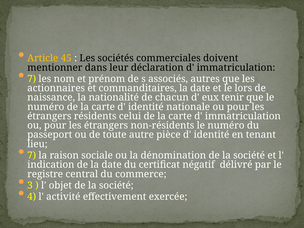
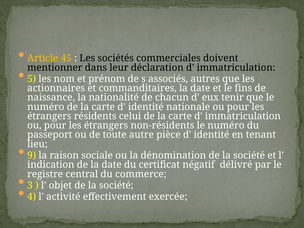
7: 7 -> 5 (32, 79)
lors: lors -> fins (243, 88)
7: 7 -> 9 (32, 155)
